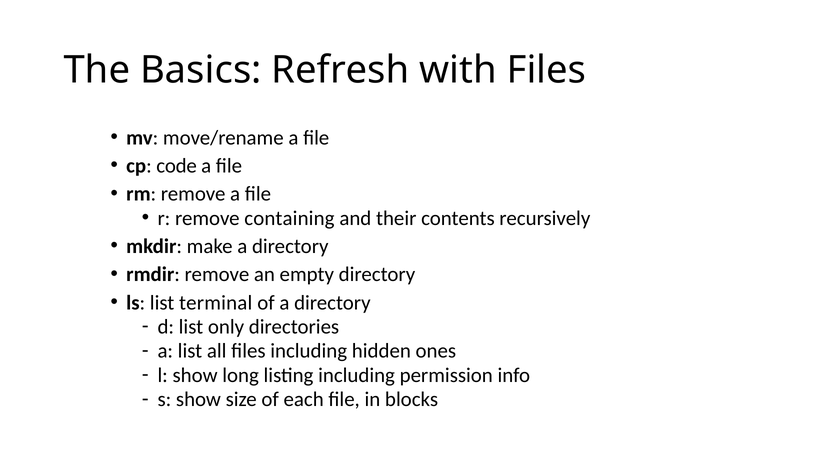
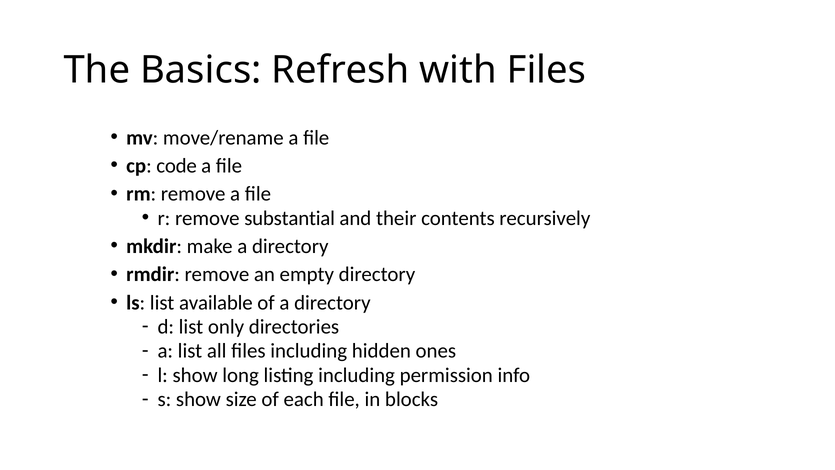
containing: containing -> substantial (290, 218)
terminal: terminal -> available (216, 303)
